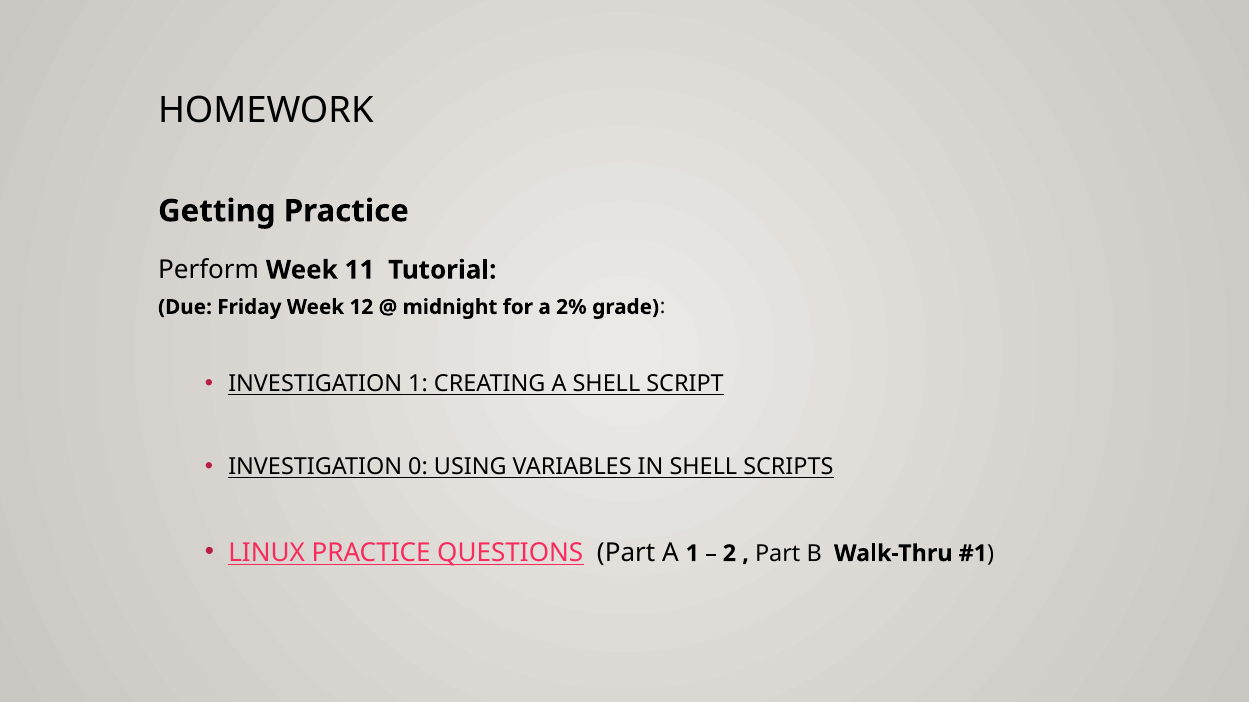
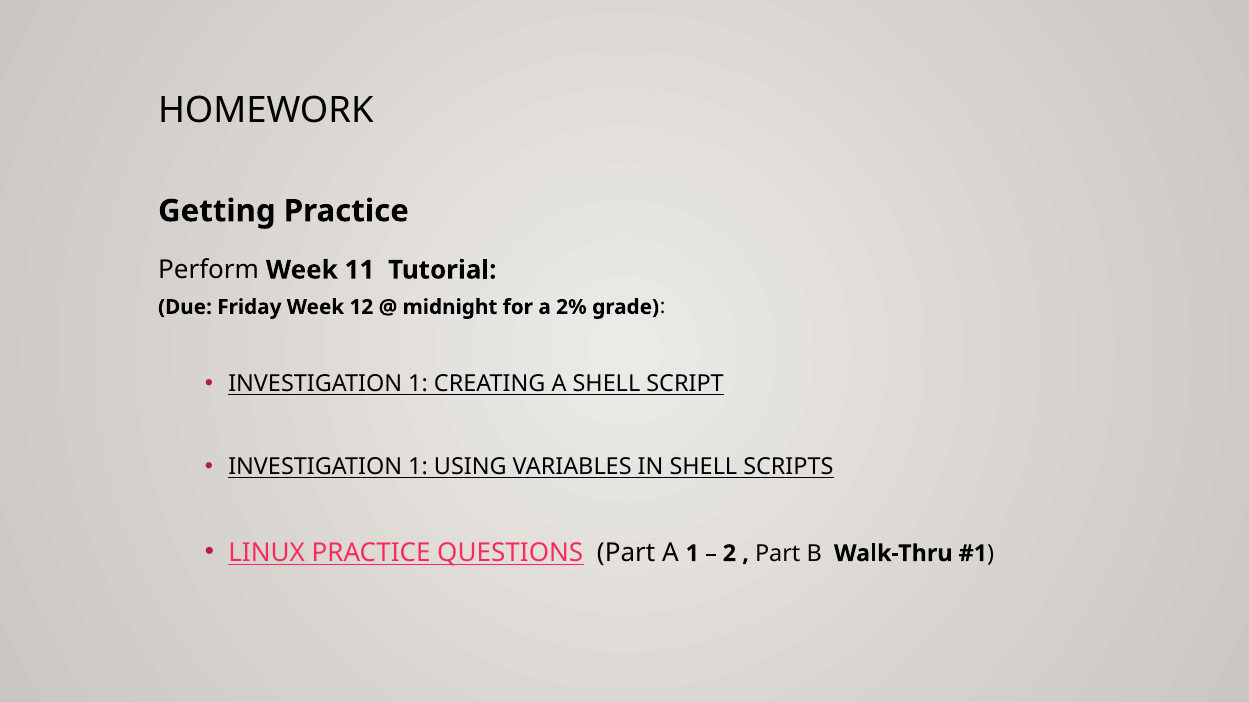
0: 0 -> 1 (418, 467)
